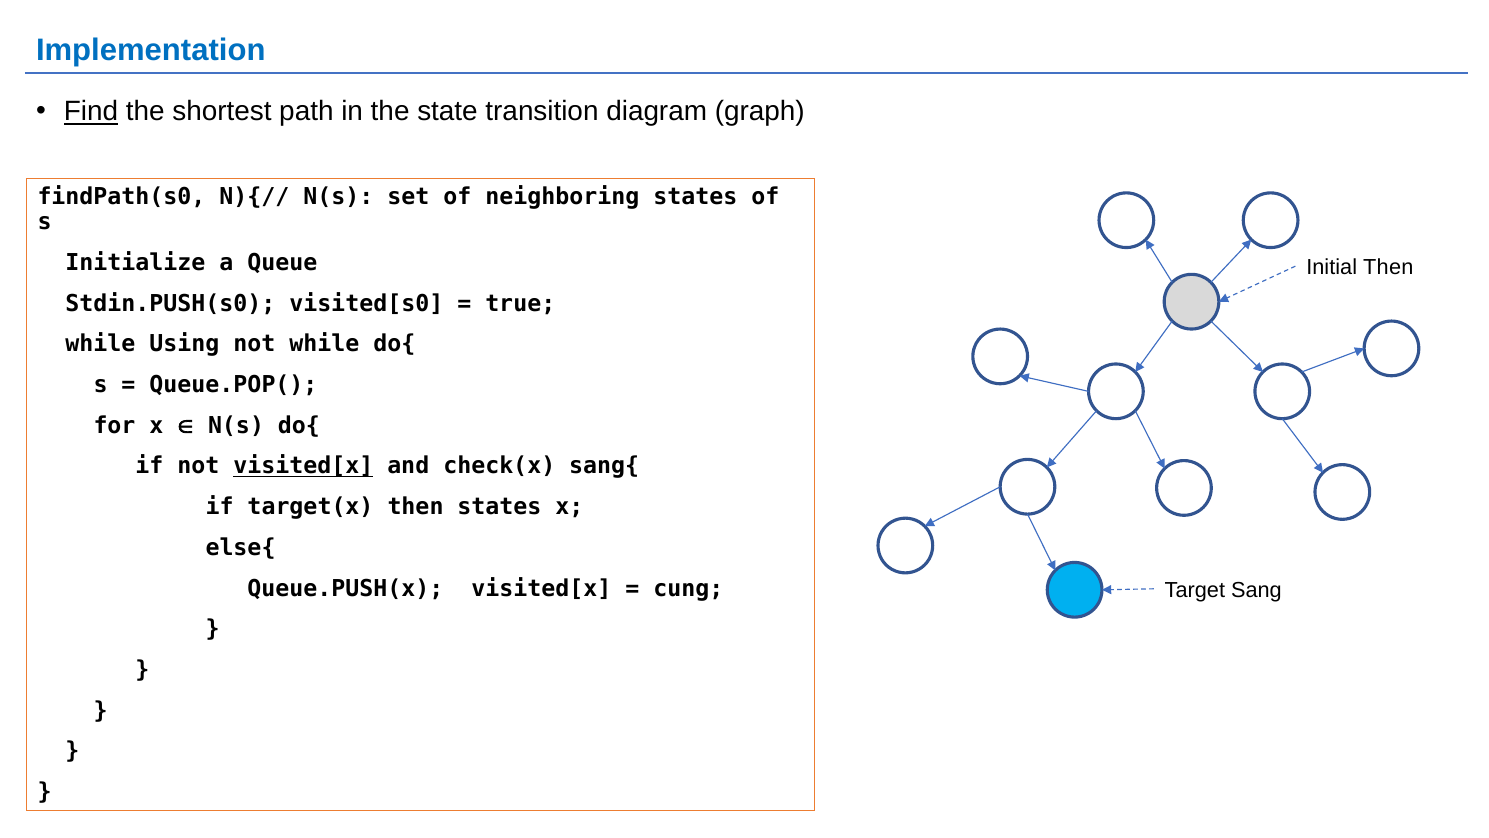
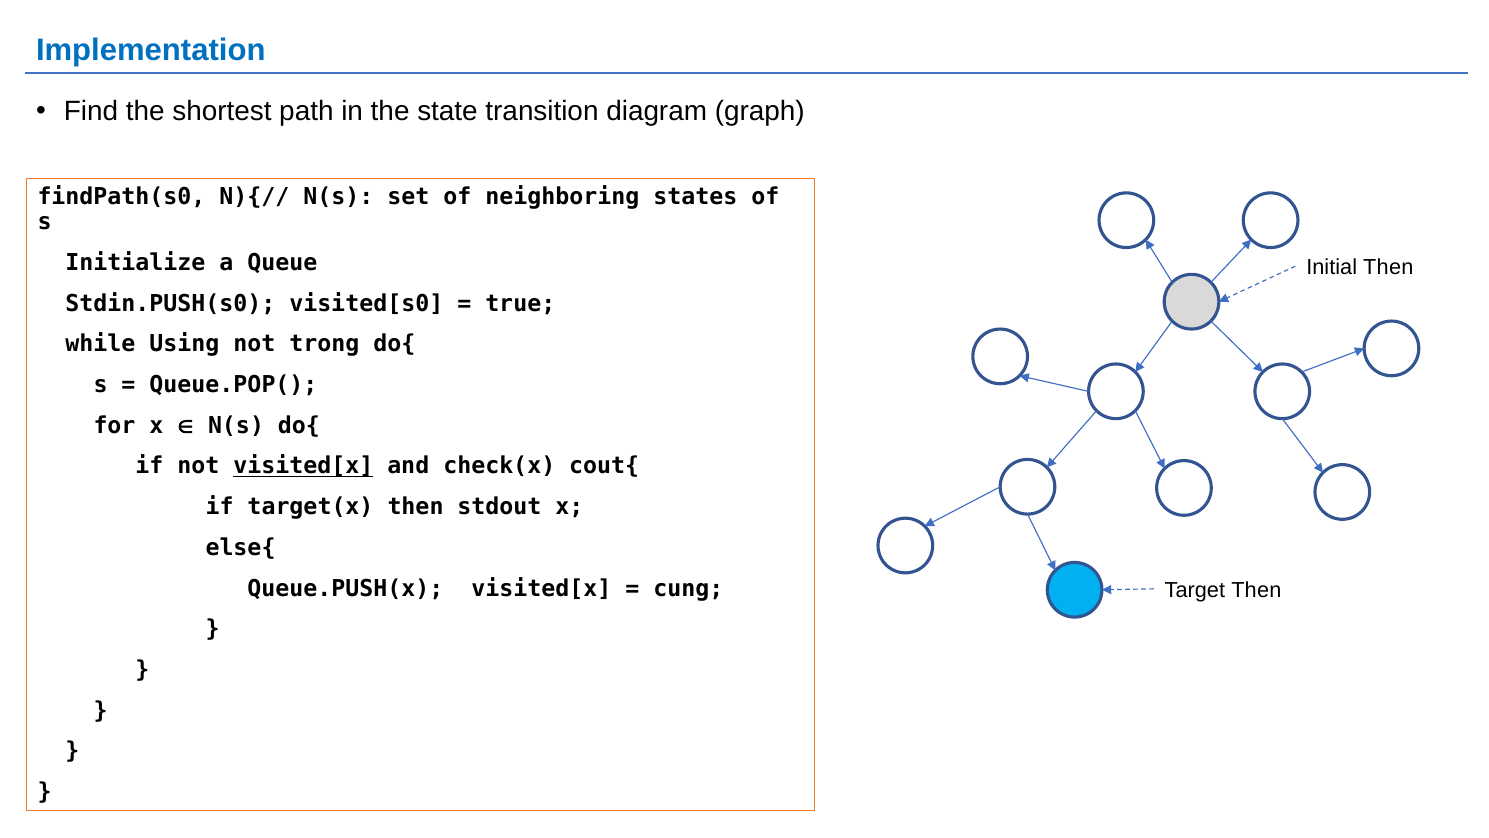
Find underline: present -> none (91, 112)
not while: while -> trong (324, 344)
sang{: sang{ -> cout{ (604, 466)
then states: states -> stdout (499, 507)
Target Sang: Sang -> Then (1256, 590)
